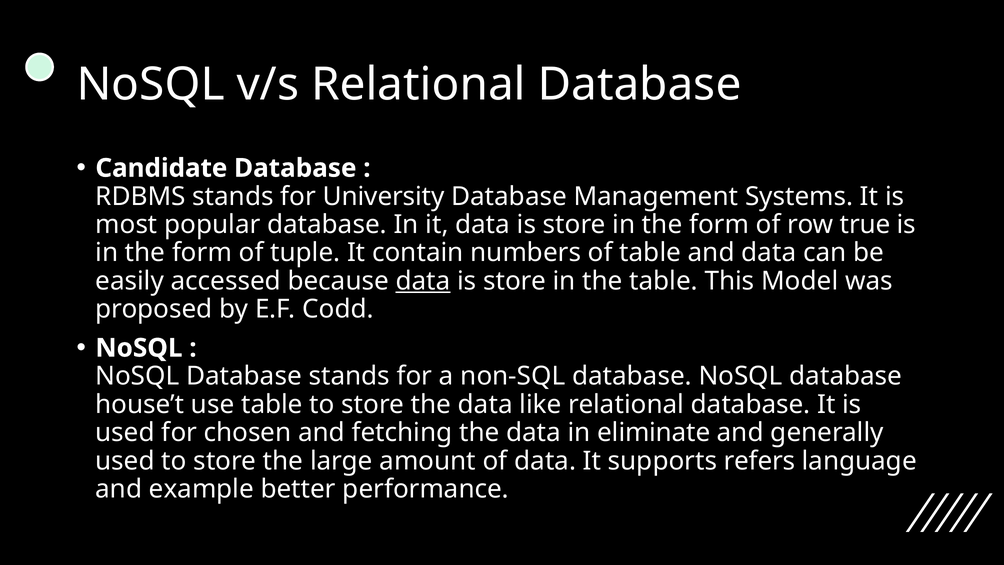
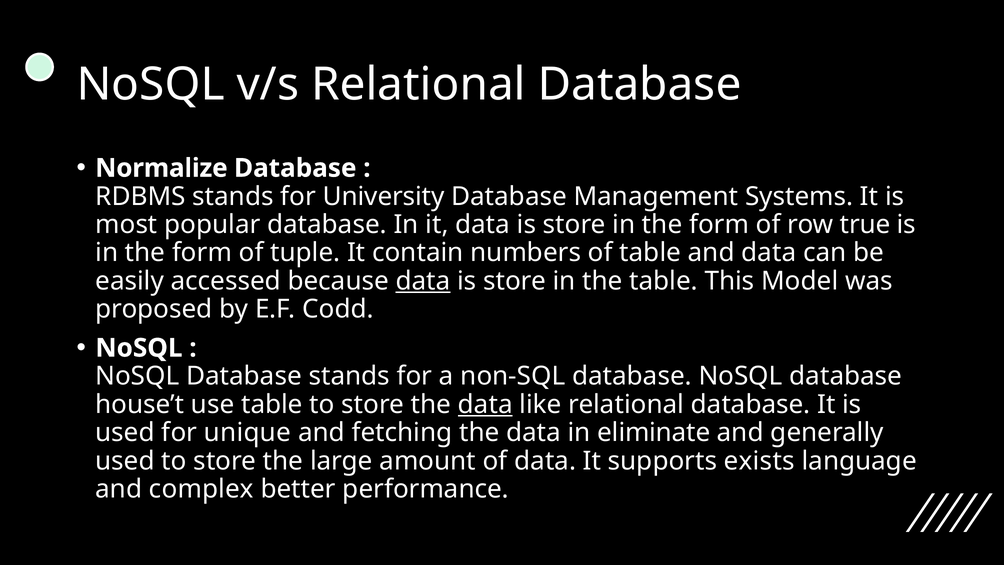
Candidate: Candidate -> Normalize (161, 168)
data underline: none -> present (485, 404)
chosen: chosen -> unique (247, 433)
refers: refers -> exists (759, 461)
example: example -> complex (201, 489)
